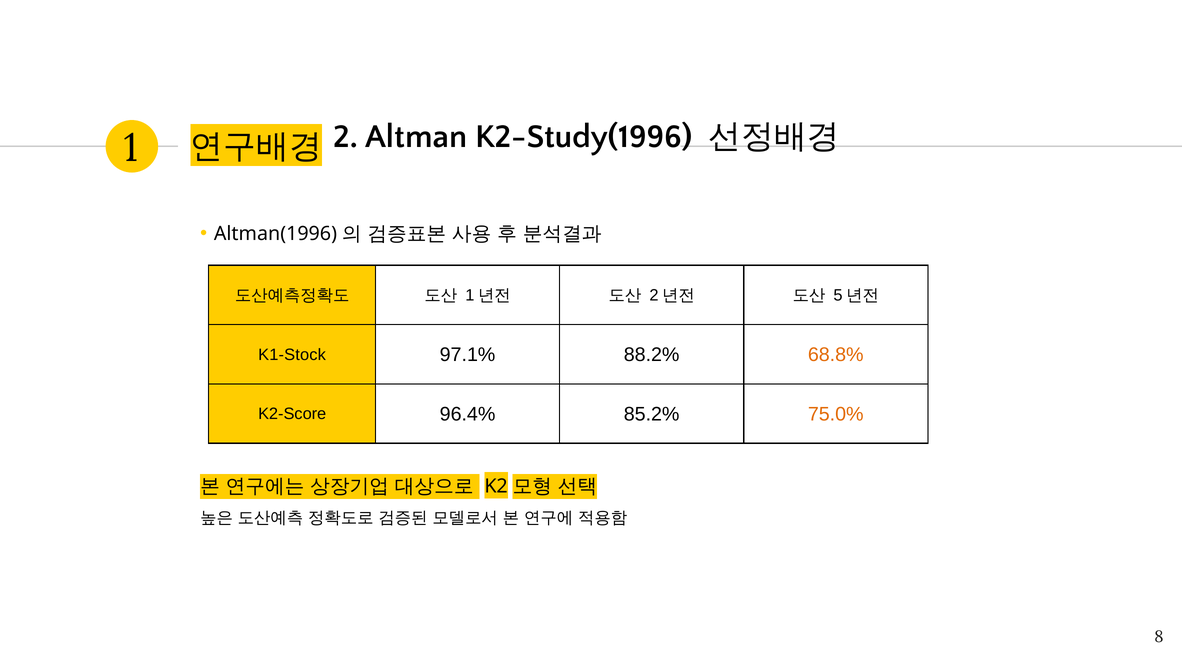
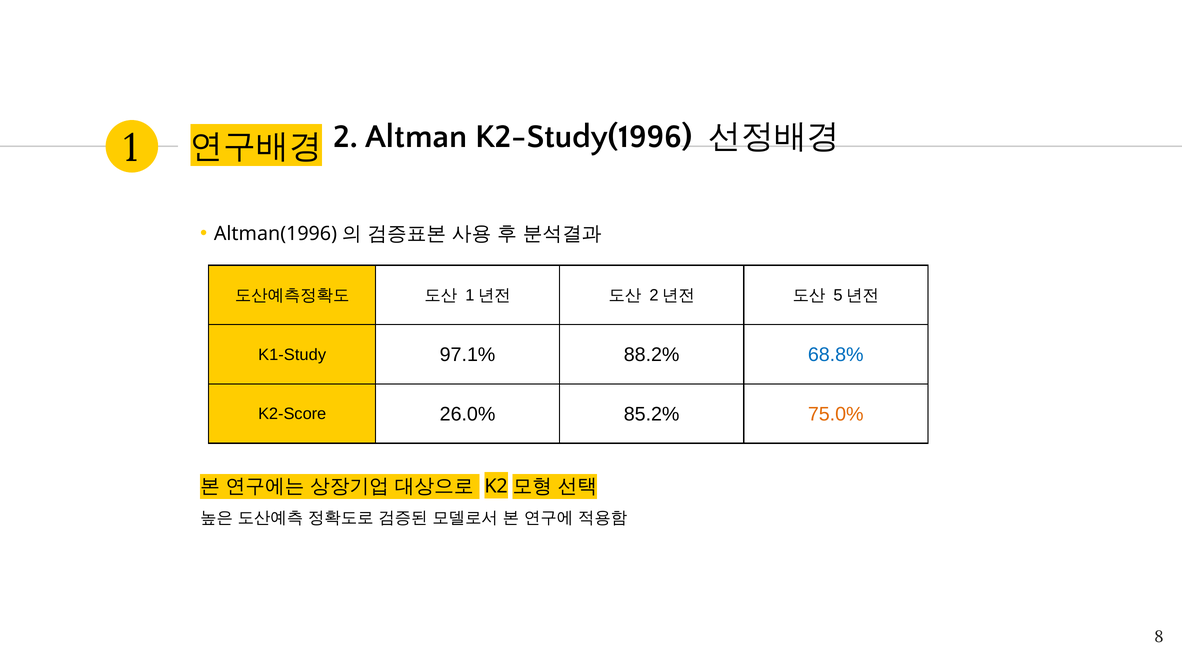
K1-Stock: K1-Stock -> K1-Study (292, 355)
68.8% colour: orange -> blue (836, 355)
96.4%: 96.4% -> 26.0% (468, 414)
